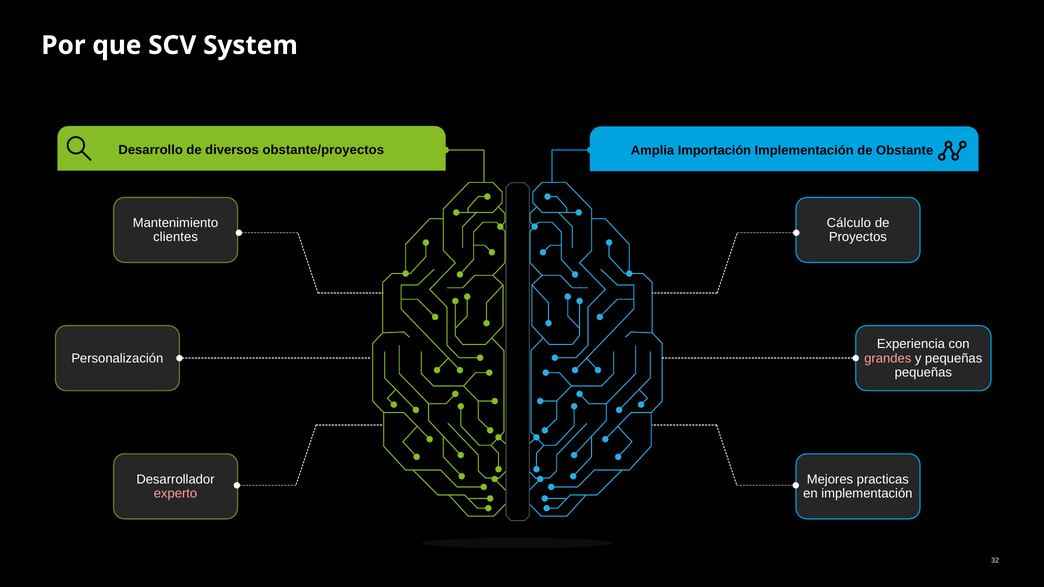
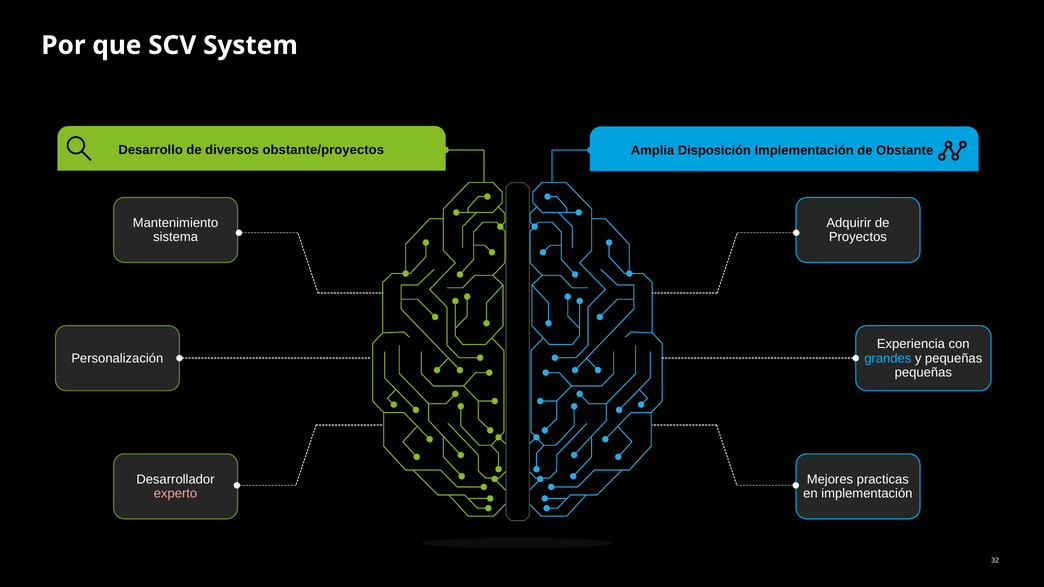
Importación: Importación -> Disposición (714, 151)
Cálculo: Cálculo -> Adquirir (849, 223)
clientes: clientes -> sistema (176, 237)
grandes colour: pink -> light blue (888, 358)
